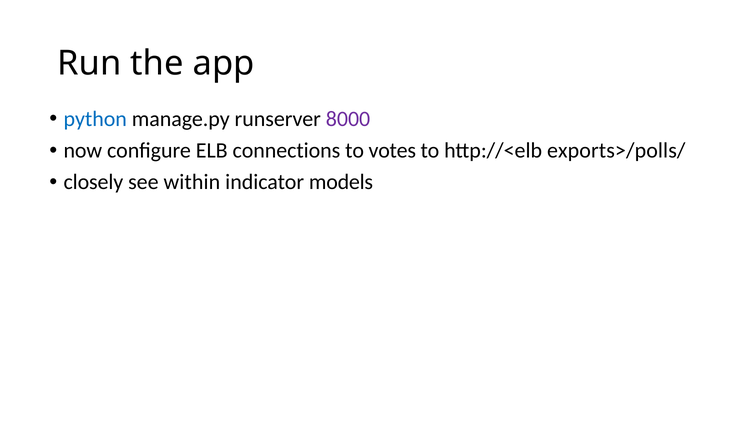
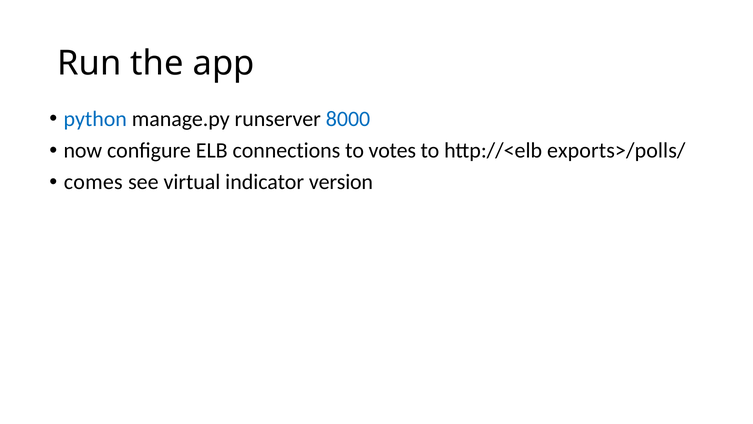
8000 colour: purple -> blue (348, 119)
closely: closely -> comes (93, 182)
within: within -> virtual (192, 182)
models: models -> version (341, 182)
